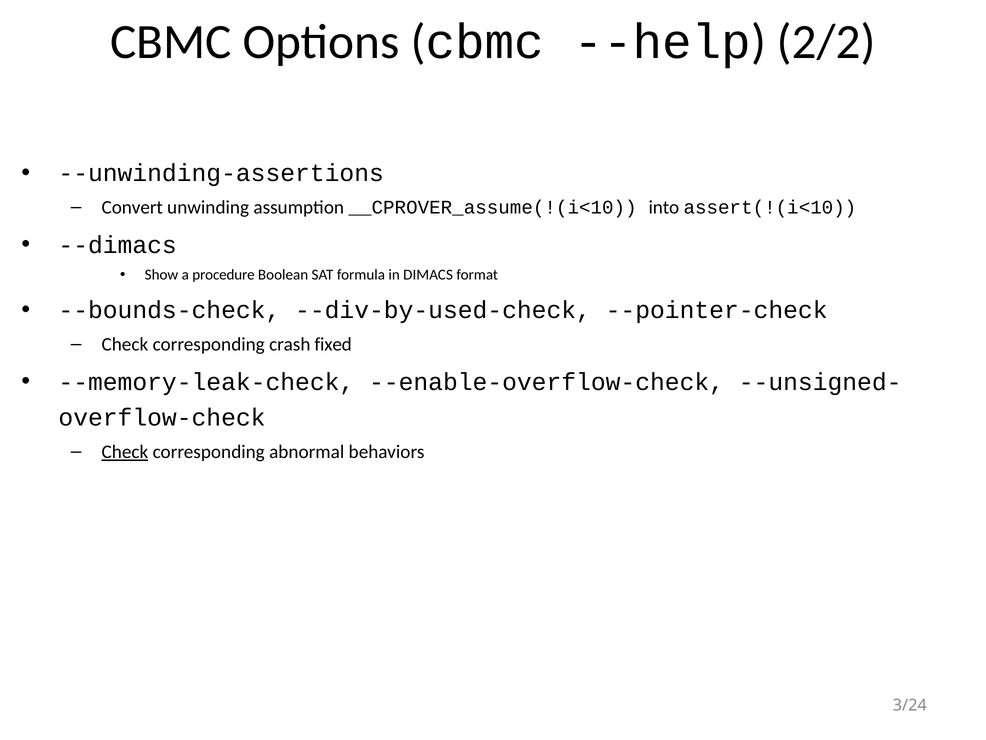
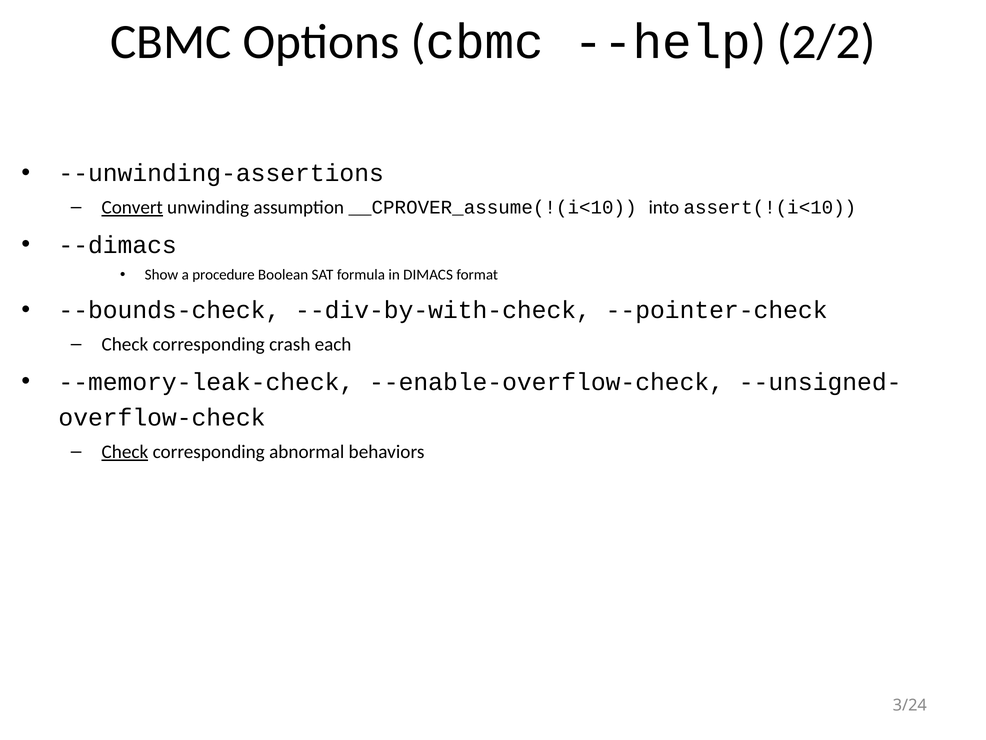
Convert underline: none -> present (132, 207)
--div-by-used-check: --div-by-used-check -> --div-by-with-check (443, 310)
fixed: fixed -> each (333, 344)
